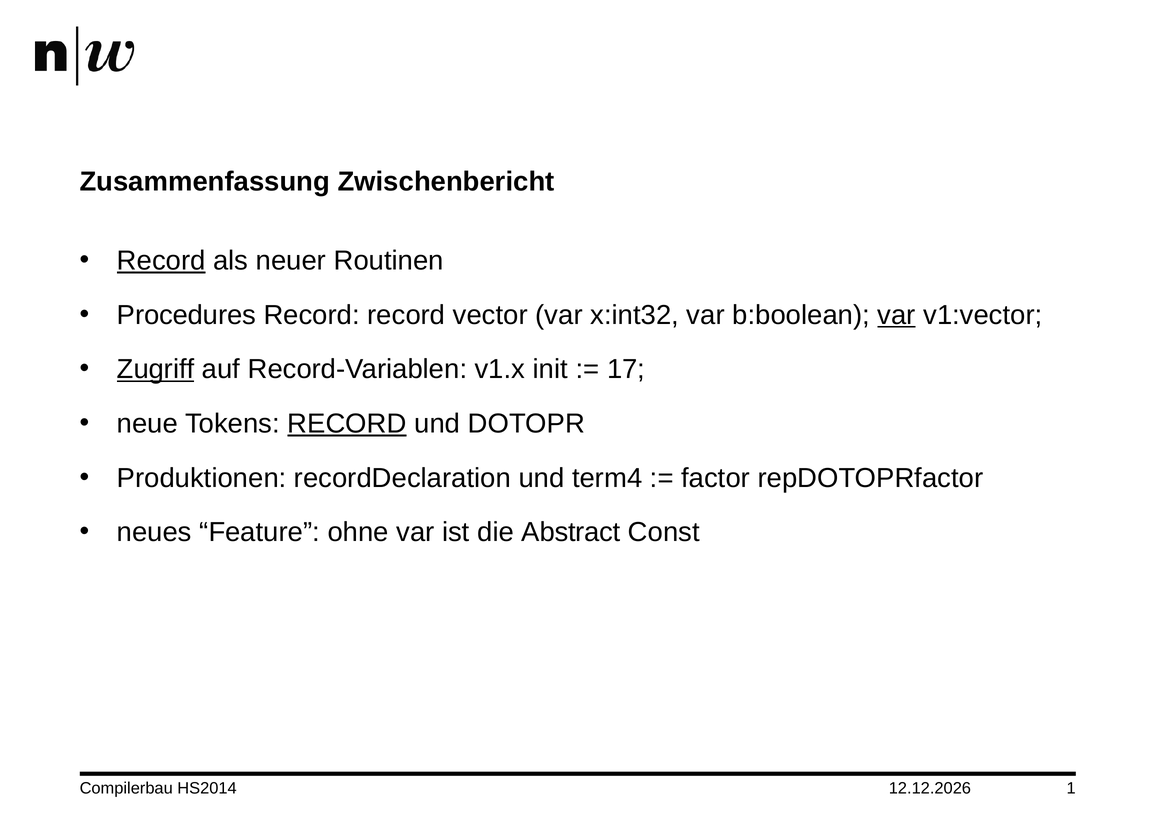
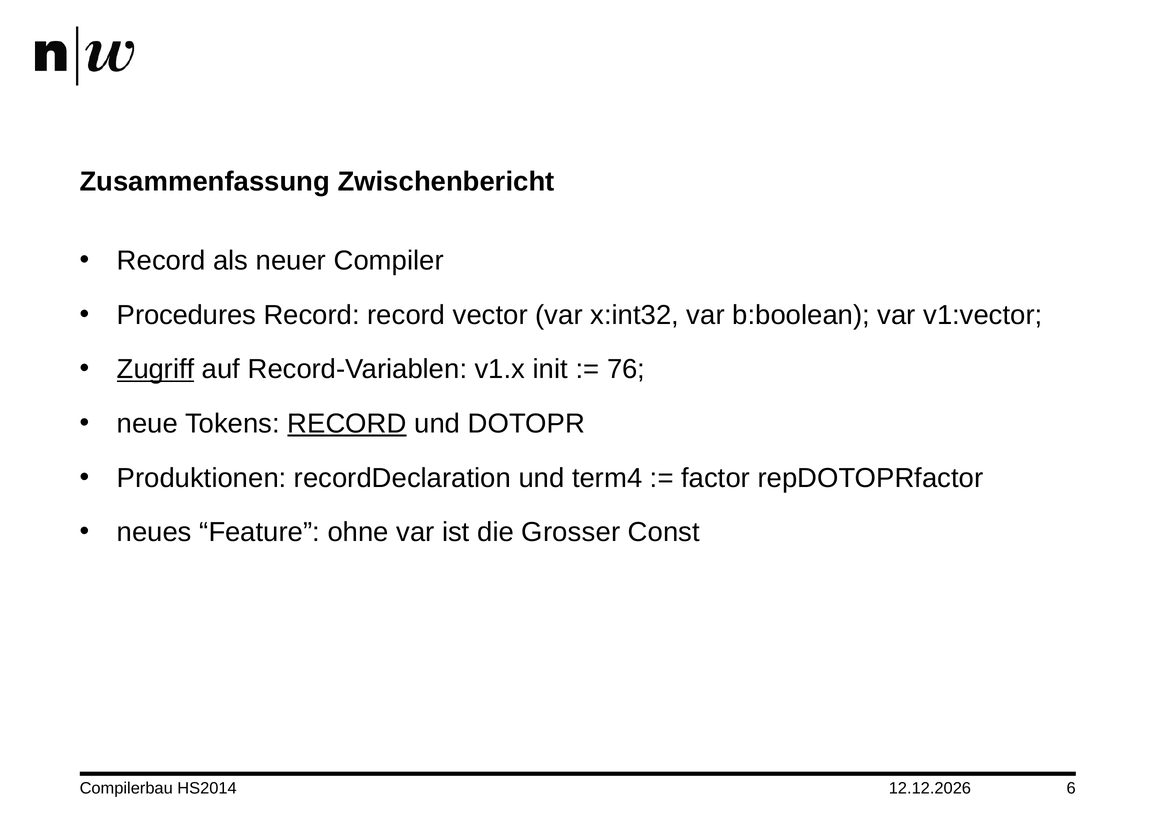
Record underline: present -> none (161, 261)
Routinen: Routinen -> Compiler (389, 261)
var underline: present -> none (897, 315)
17: 17 -> 76 (626, 370)
Abstract: Abstract -> Grosser (571, 533)
1: 1 -> 6 (1071, 789)
